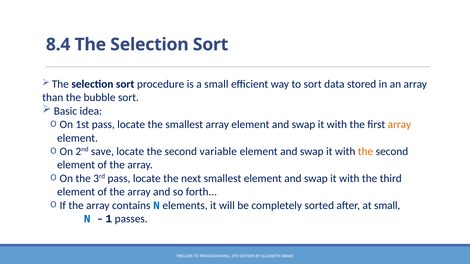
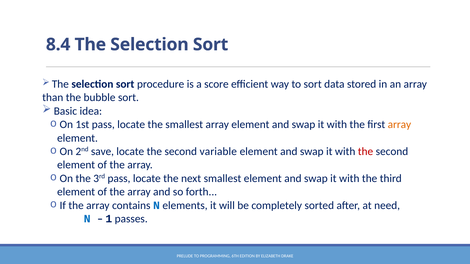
a small: small -> score (216, 84)
the colour: orange -> red (365, 152)
at small: small -> need (387, 206)
